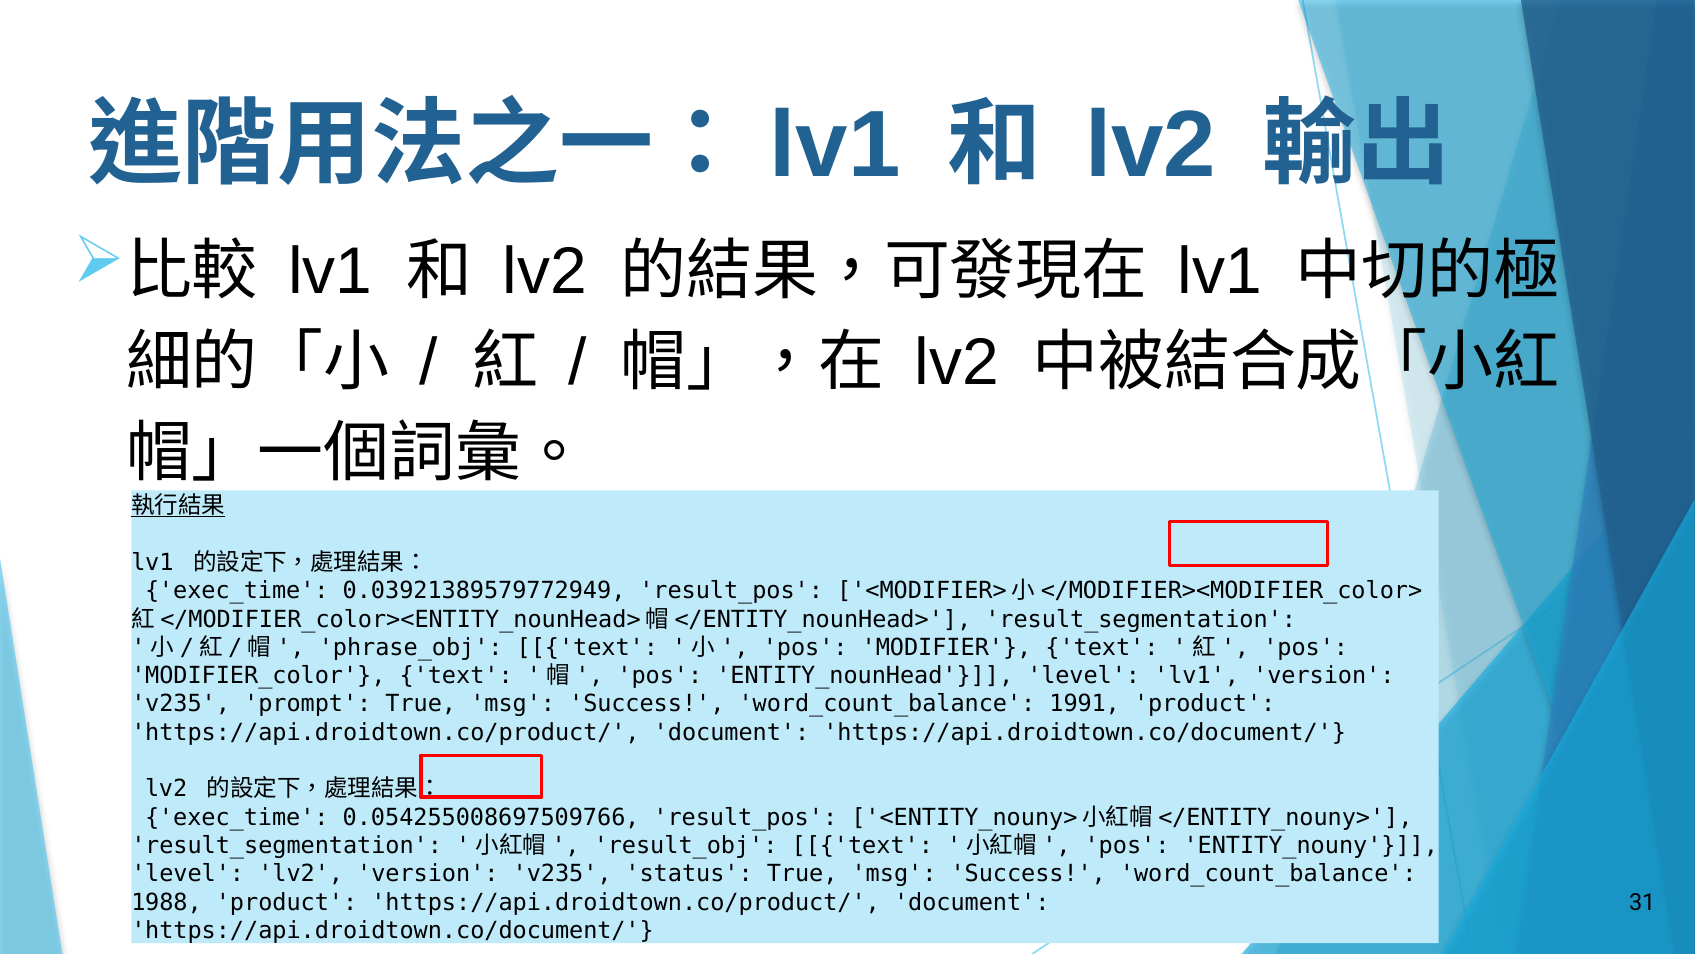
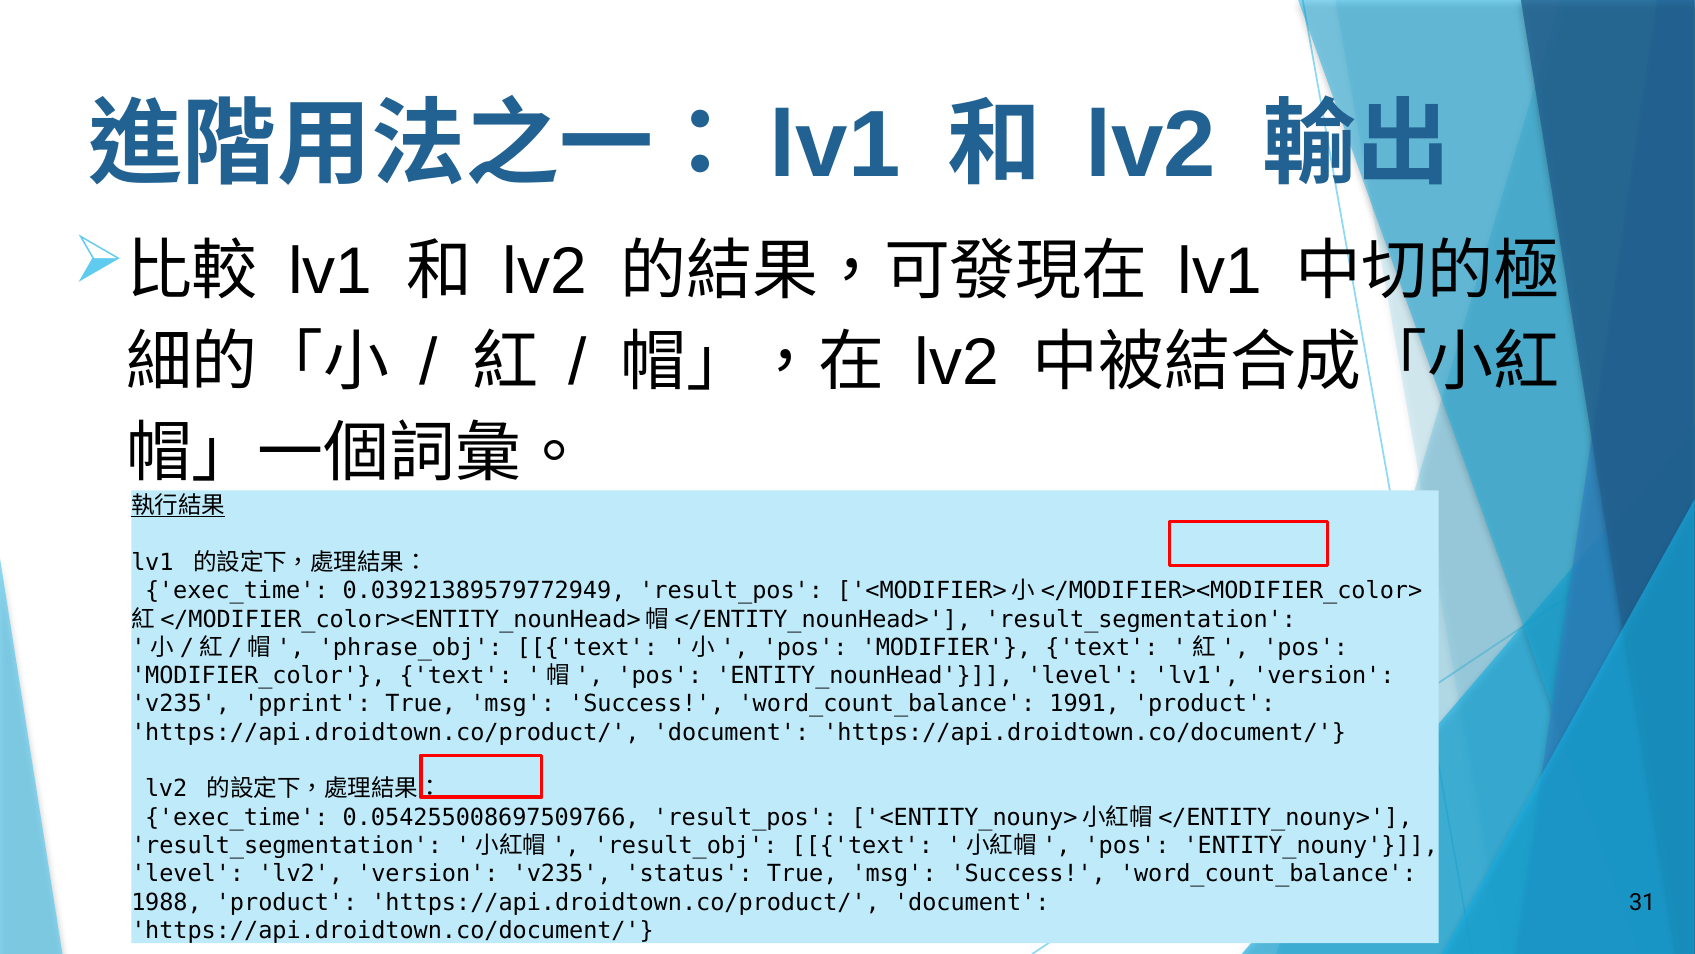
prompt: prompt -> pprint (308, 704)
